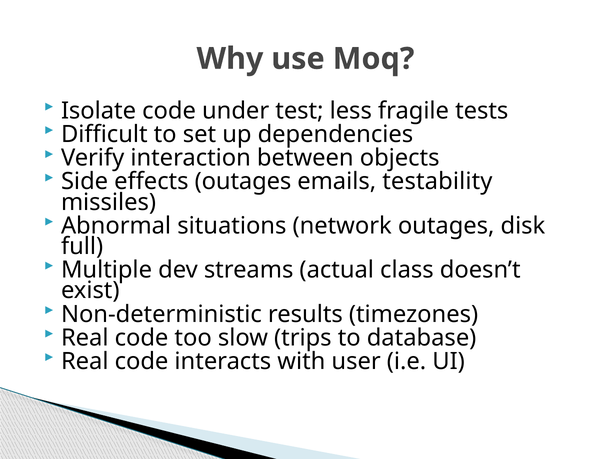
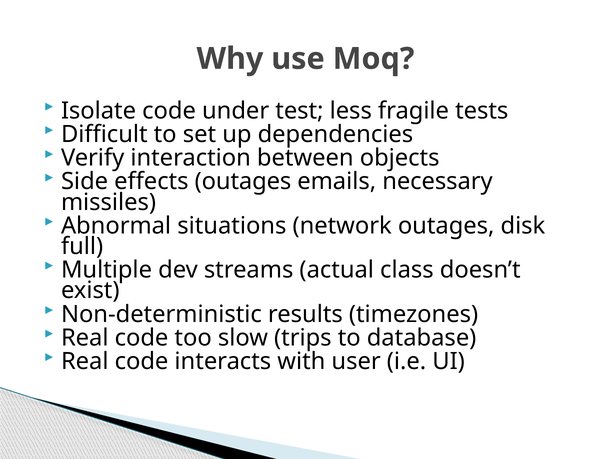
testability: testability -> necessary (437, 181)
